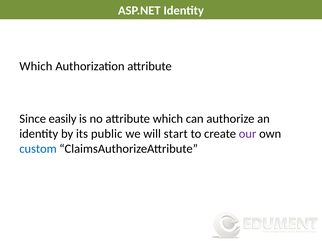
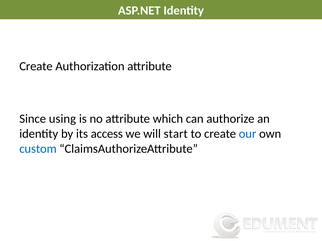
Which: Which -> Create (36, 66)
easily: easily -> using (62, 119)
public: public -> access (107, 134)
our colour: purple -> blue (248, 134)
